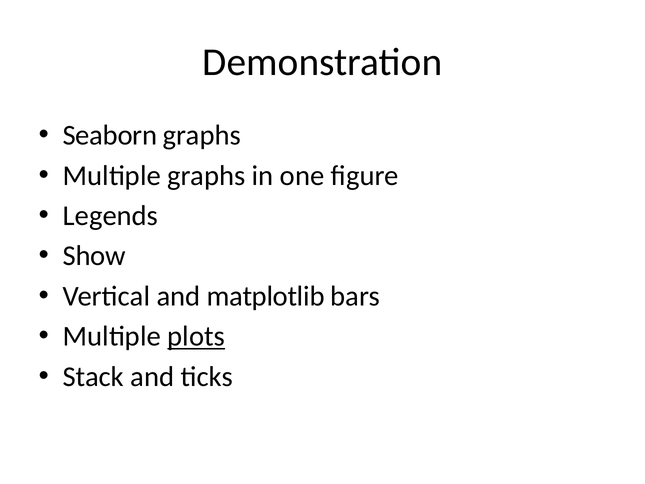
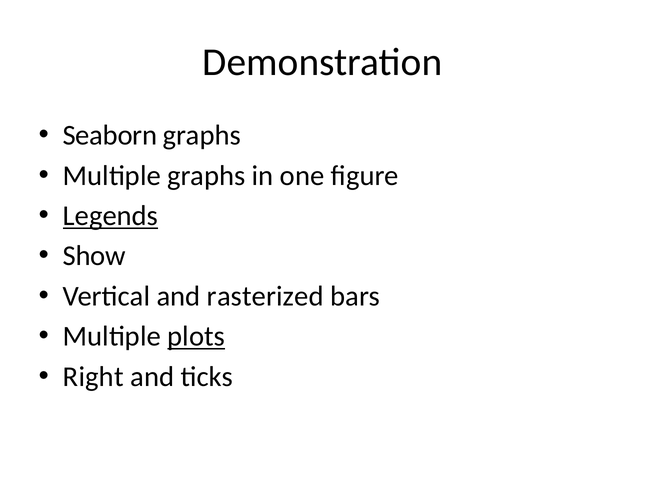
Legends underline: none -> present (110, 216)
matplotlib: matplotlib -> rasterized (265, 296)
Stack: Stack -> Right (93, 376)
